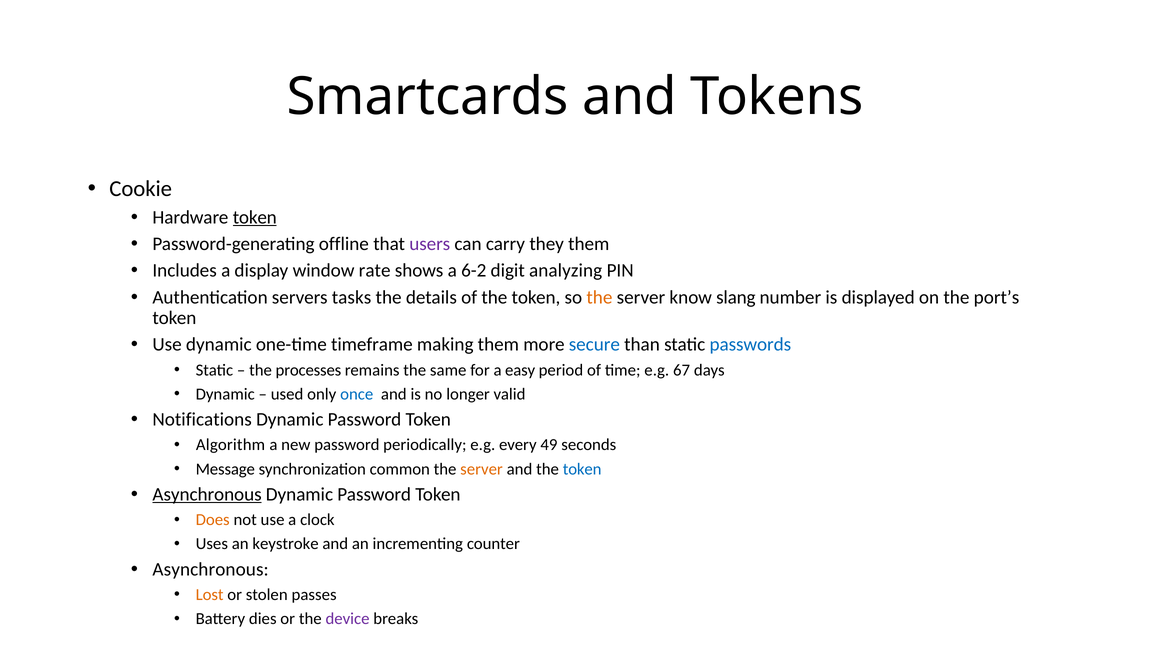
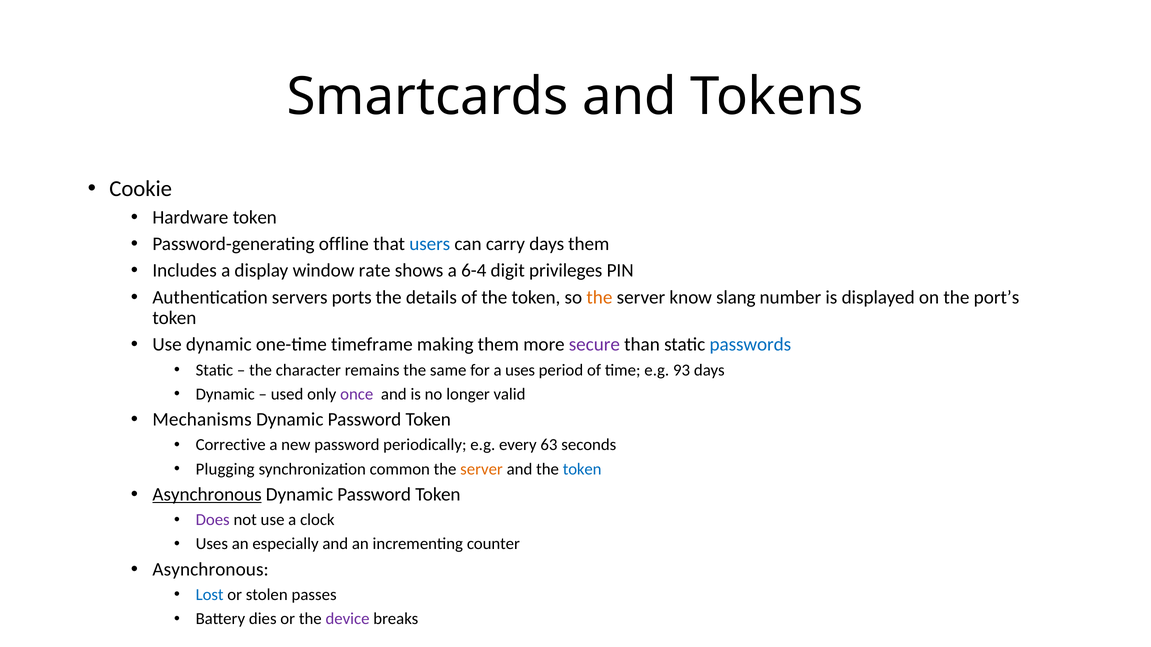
token underline: present -> none (255, 217)
users colour: purple -> blue (430, 244)
carry they: they -> days (547, 244)
6-2: 6-2 -> 6-4 (474, 271)
analyzing: analyzing -> privileges (566, 271)
tasks: tasks -> ports (352, 298)
secure colour: blue -> purple (594, 345)
processes: processes -> character (308, 370)
a easy: easy -> uses (520, 370)
67: 67 -> 93 (682, 370)
once colour: blue -> purple (357, 394)
Notifications: Notifications -> Mechanisms (202, 420)
Algorithm: Algorithm -> Corrective (231, 445)
49: 49 -> 63 (549, 445)
Message: Message -> Plugging (225, 469)
Does colour: orange -> purple (213, 520)
keystroke: keystroke -> especially (286, 544)
Lost colour: orange -> blue (210, 595)
